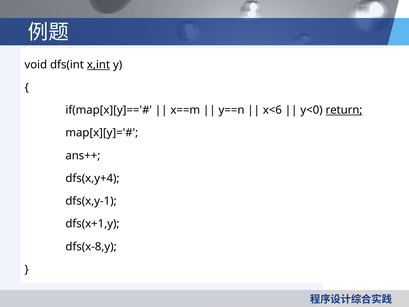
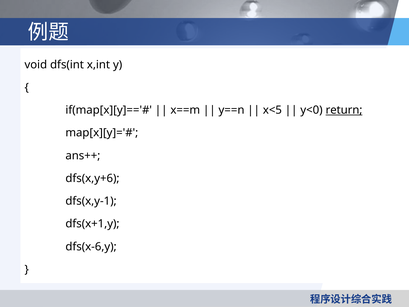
x,int underline: present -> none (98, 65)
x<6: x<6 -> x<5 (272, 110)
dfs(x,y+4: dfs(x,y+4 -> dfs(x,y+6 (92, 178)
dfs(x-8,y: dfs(x-8,y -> dfs(x-6,y (91, 246)
